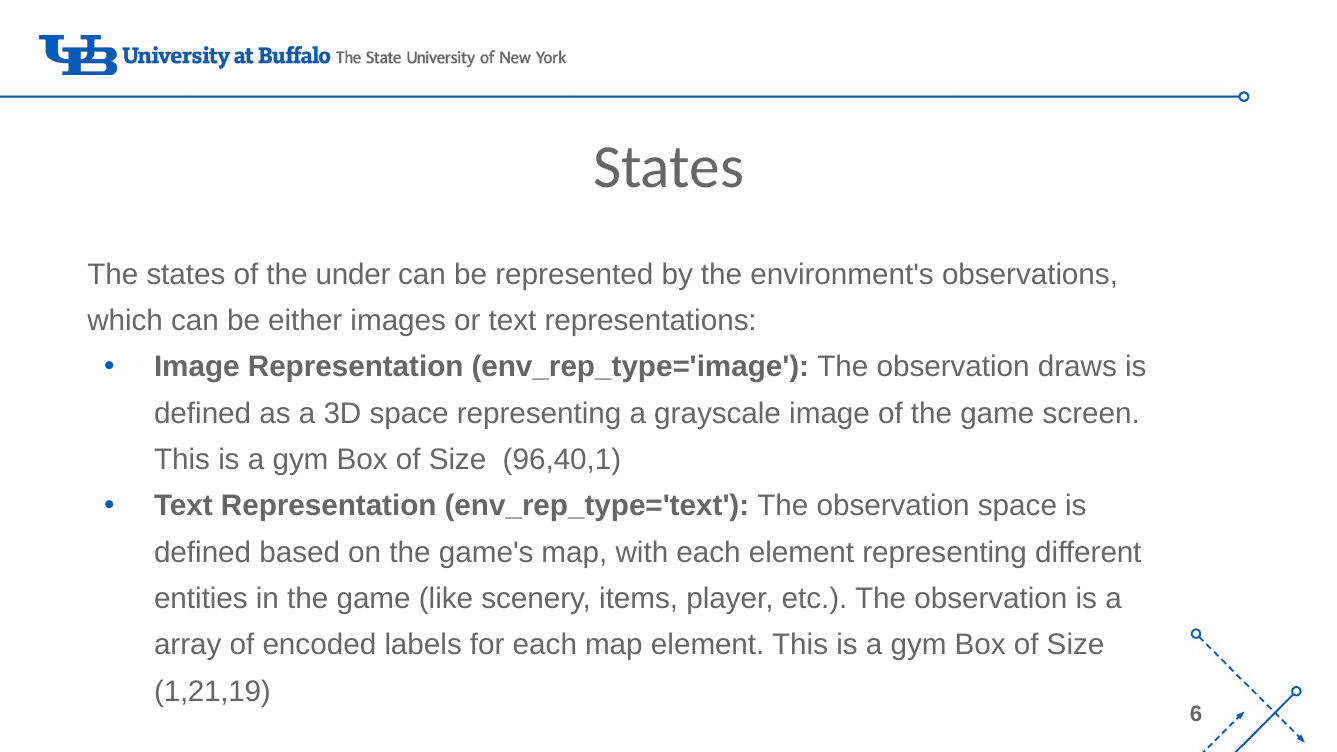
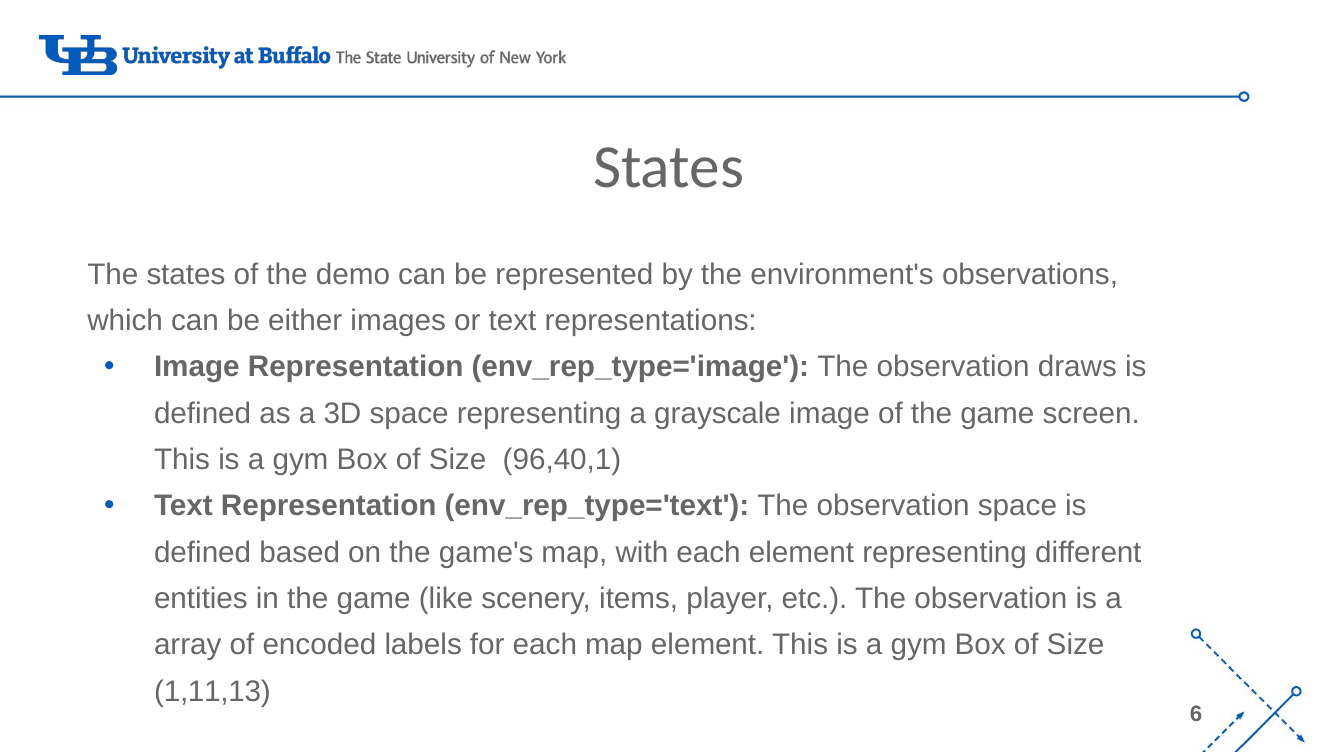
under: under -> demo (353, 274)
1,21,19: 1,21,19 -> 1,11,13 (212, 691)
